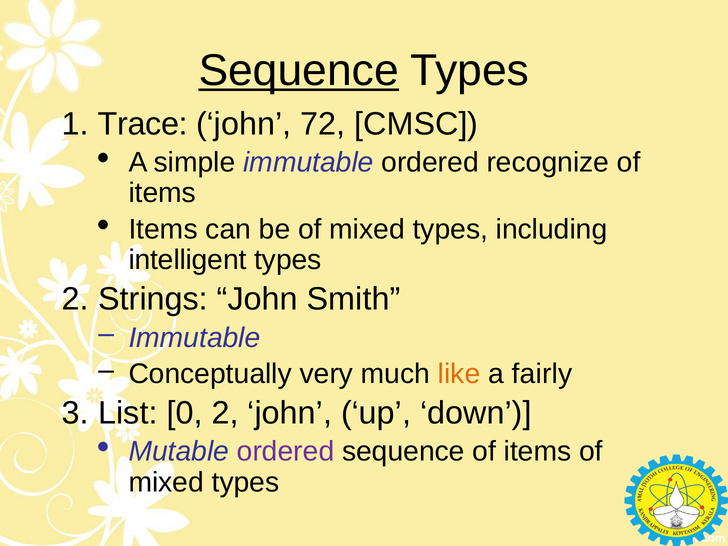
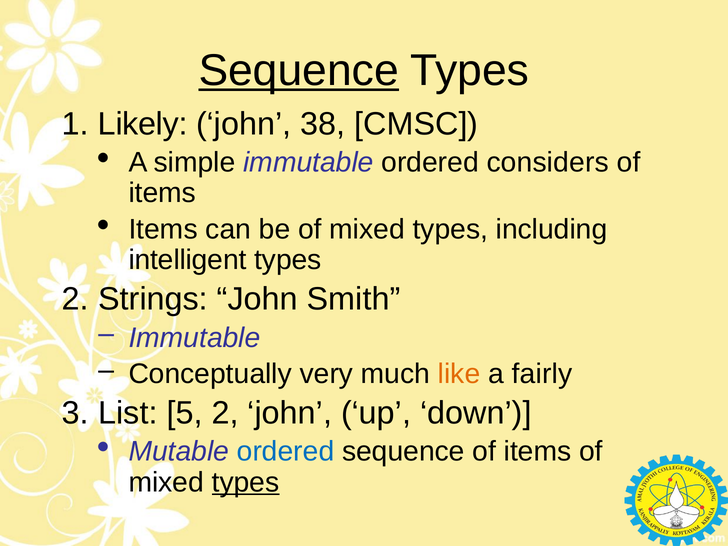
Trace: Trace -> Likely (143, 124)
72: 72 -> 38 (323, 124)
recognize: recognize -> considers (548, 163)
0: 0 -> 5 (185, 413)
ordered colour: purple -> blue (286, 452)
types underline: none -> present (246, 482)
